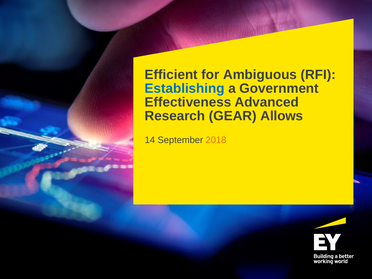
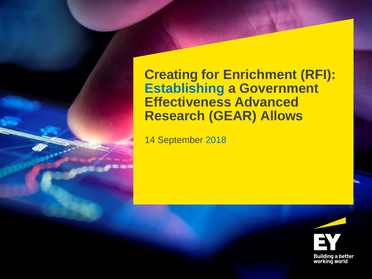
Efficient: Efficient -> Creating (171, 75)
Ambiguous: Ambiguous -> Enrichment (260, 75)
2018 colour: orange -> blue (216, 140)
